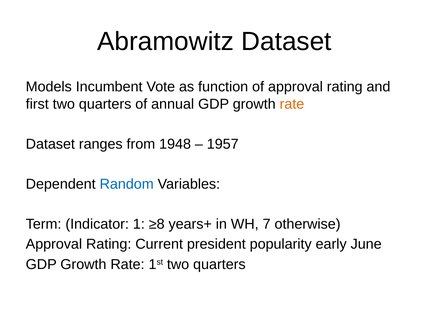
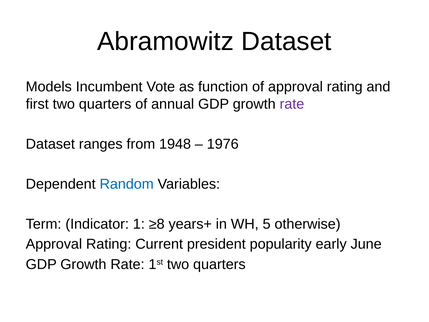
rate colour: orange -> purple (292, 104)
1957: 1957 -> 1976 (223, 144)
7: 7 -> 5 (267, 224)
